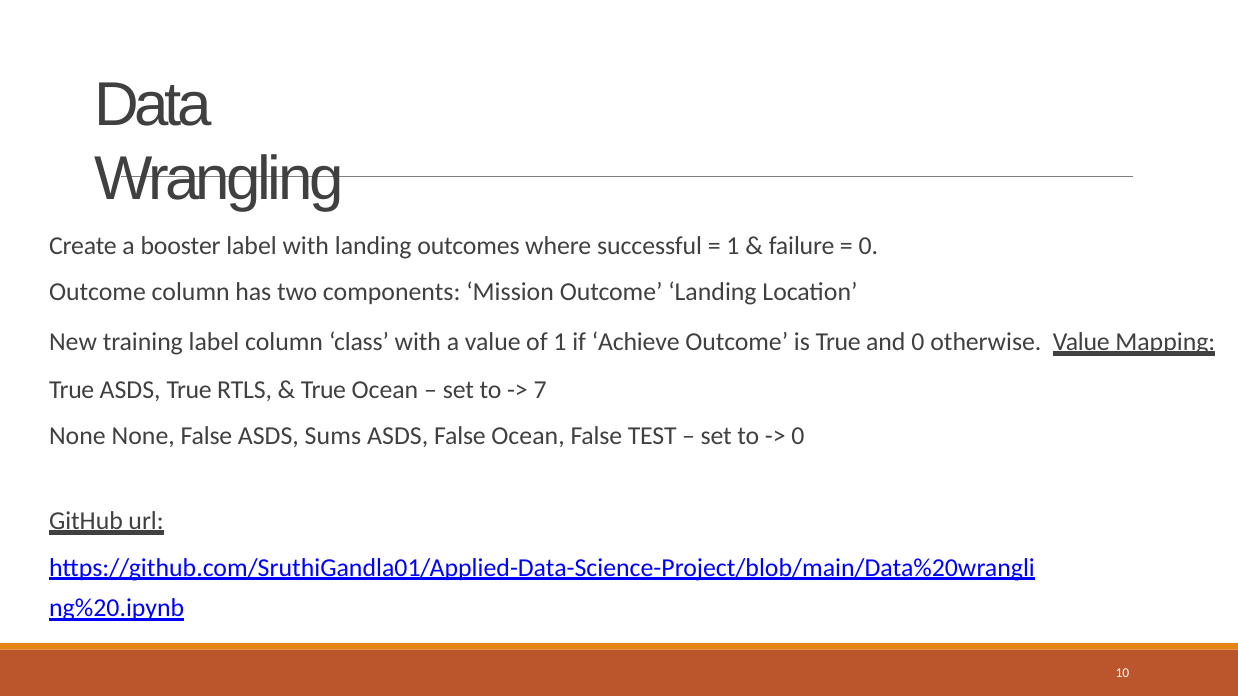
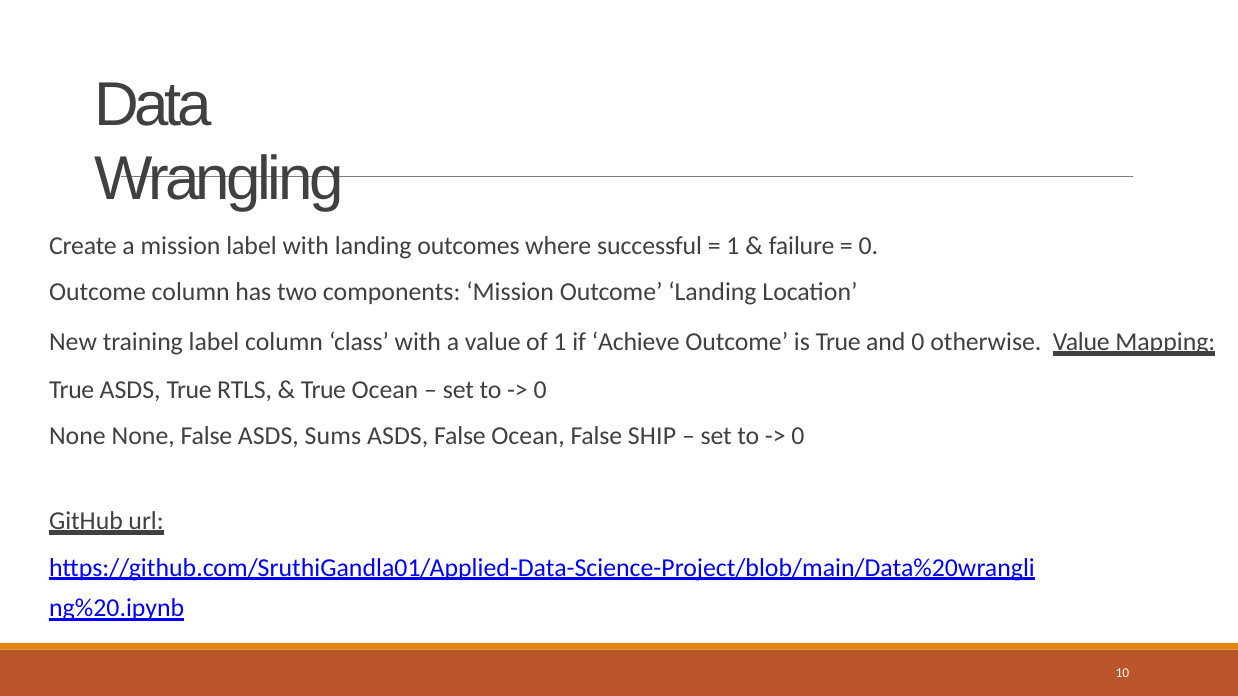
a booster: booster -> mission (181, 246)
7: 7 -> 0 (540, 390)
TEST: TEST -> SHIP (652, 436)
